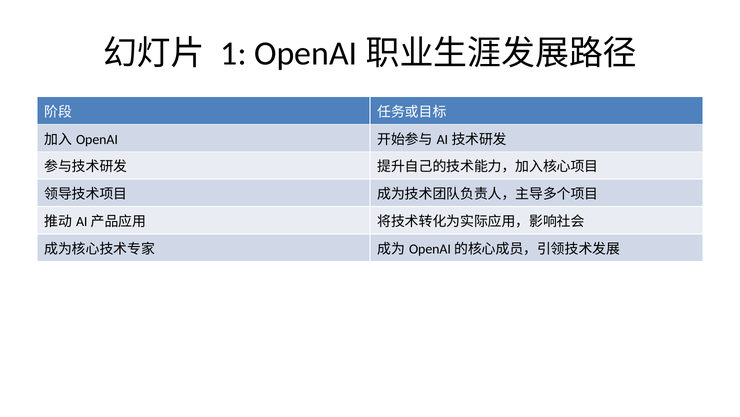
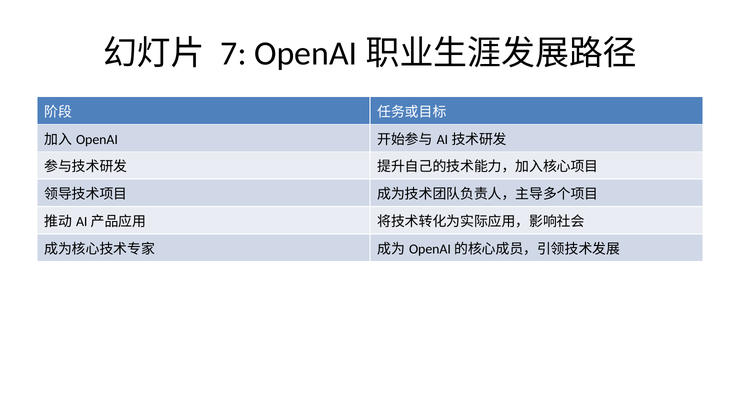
1: 1 -> 7 (234, 54)
